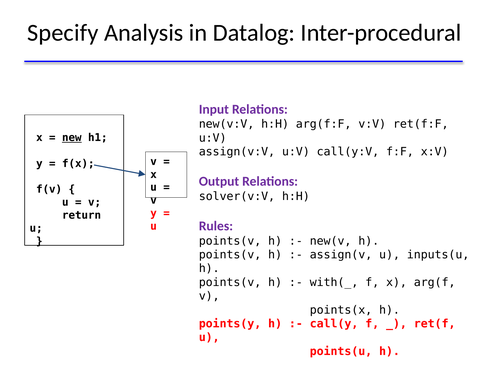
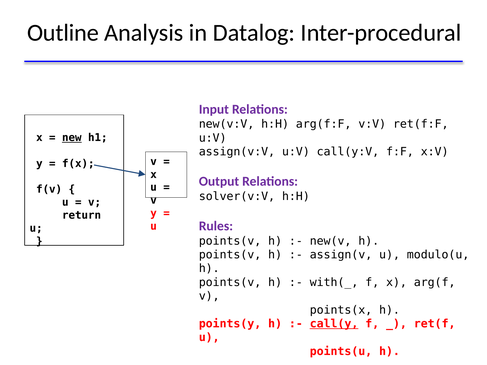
Specify: Specify -> Outline (63, 33)
inputs(u: inputs(u -> modulo(u (438, 255)
call(y underline: none -> present (334, 324)
